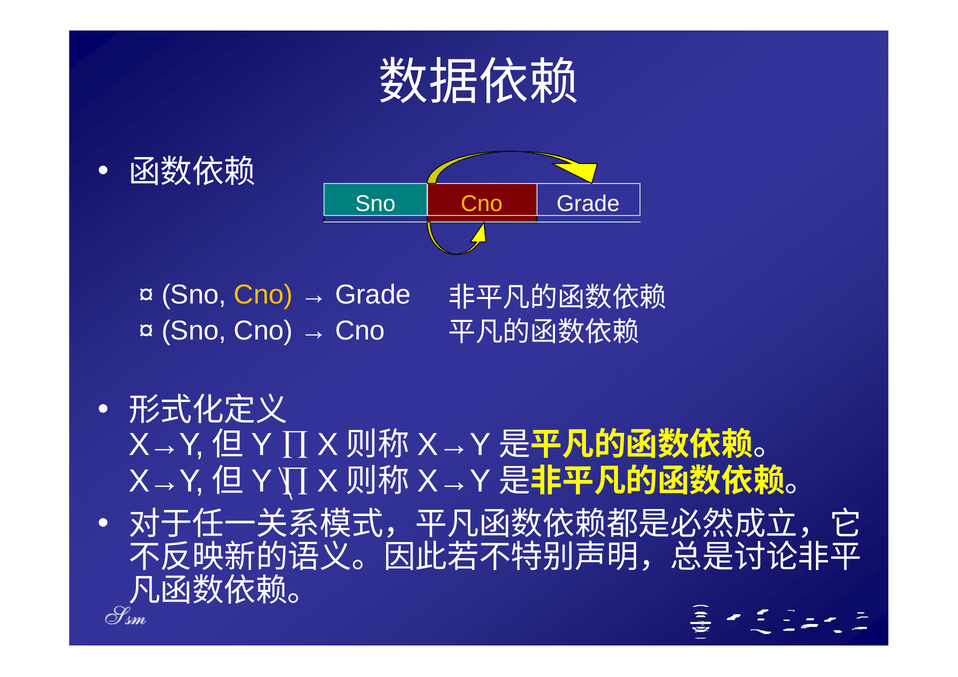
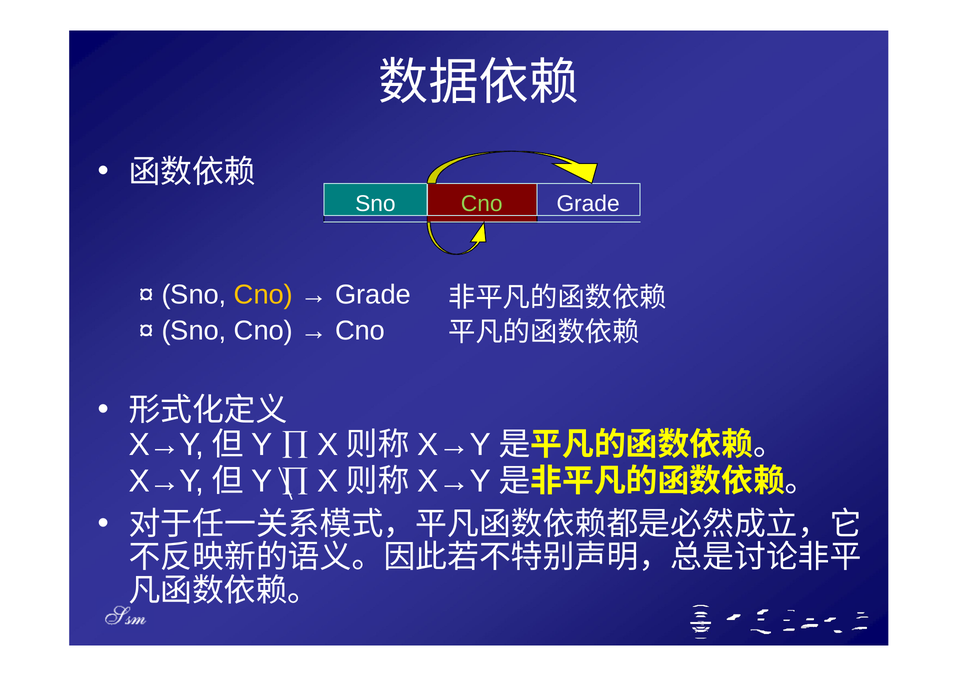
Cno colour: yellow -> light green (482, 204)
